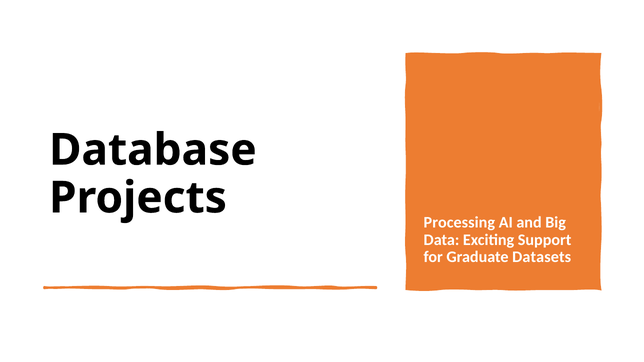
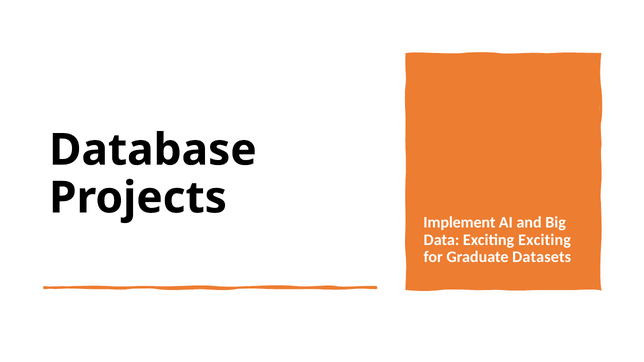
Processing: Processing -> Implement (459, 223)
Exciting Support: Support -> Exciting (545, 240)
